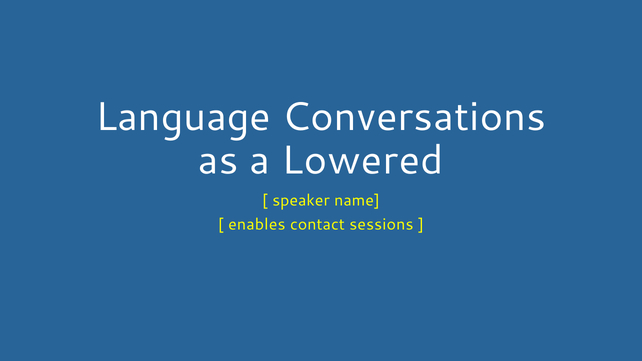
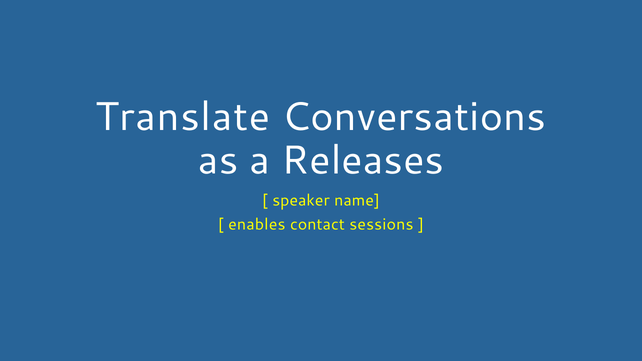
Language: Language -> Translate (183, 117)
Lowered: Lowered -> Releases (363, 160)
